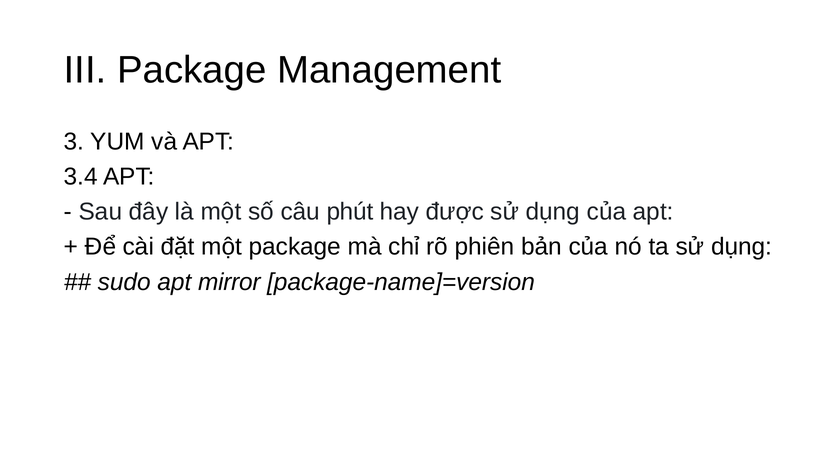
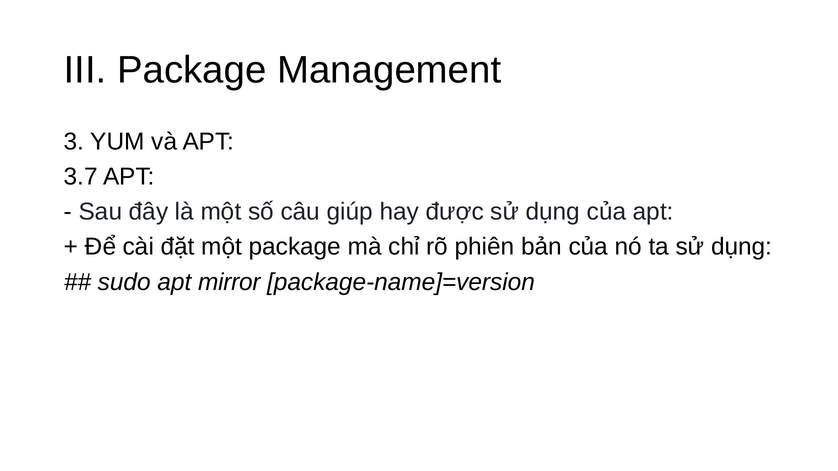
3.4: 3.4 -> 3.7 (81, 177)
phút: phút -> giúp (350, 212)
